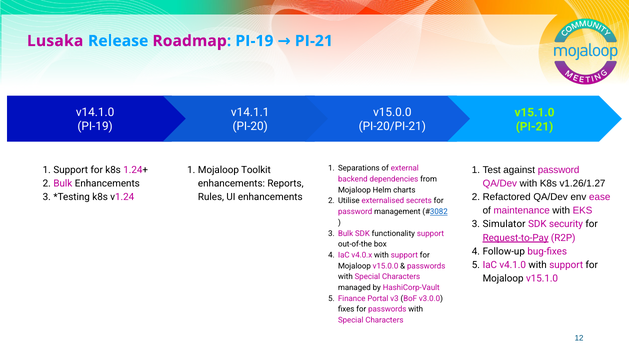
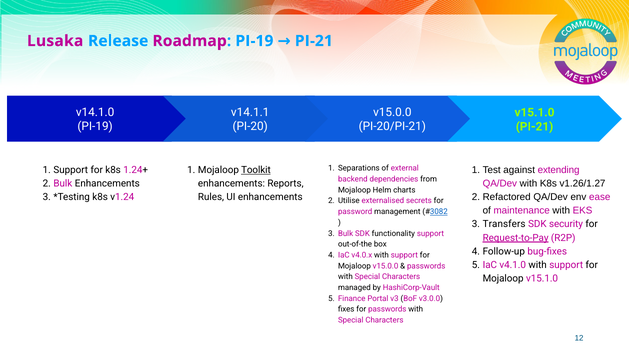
against password: password -> extending (559, 170)
Toolkit underline: none -> present (256, 170)
Simulator: Simulator -> Transfers (504, 224)
